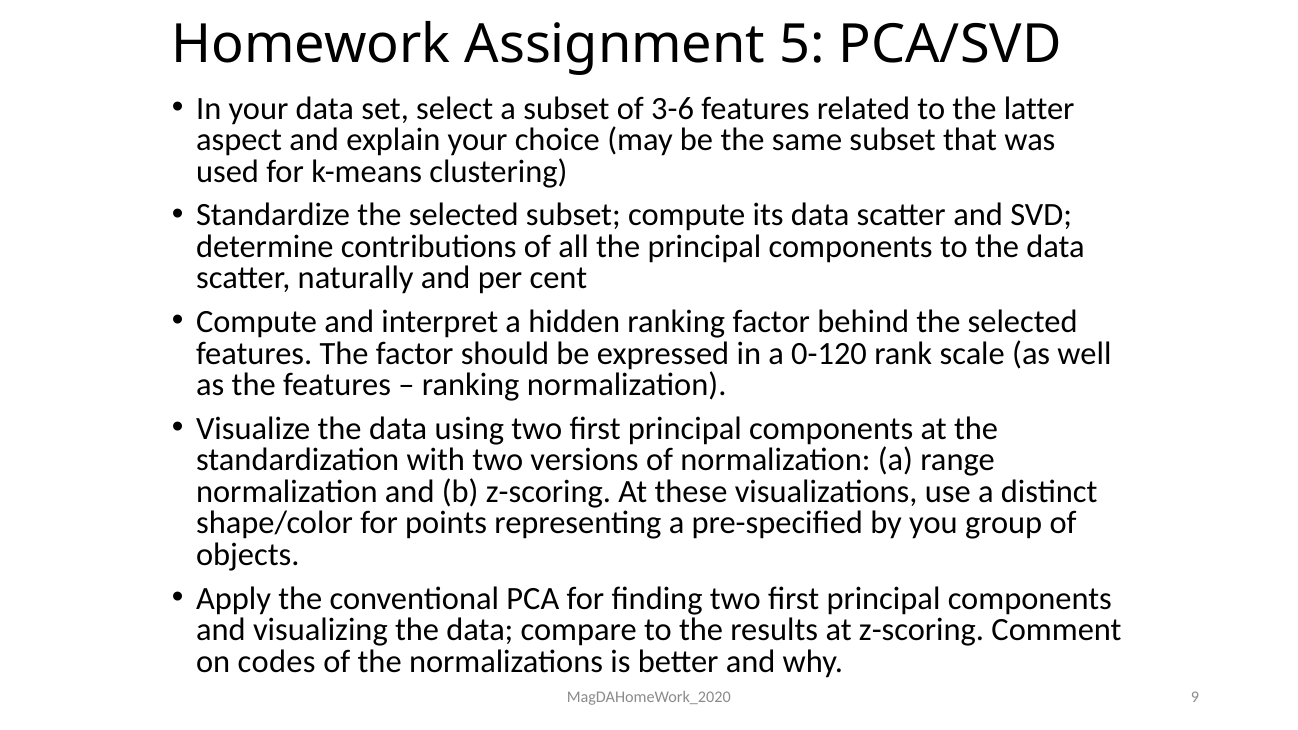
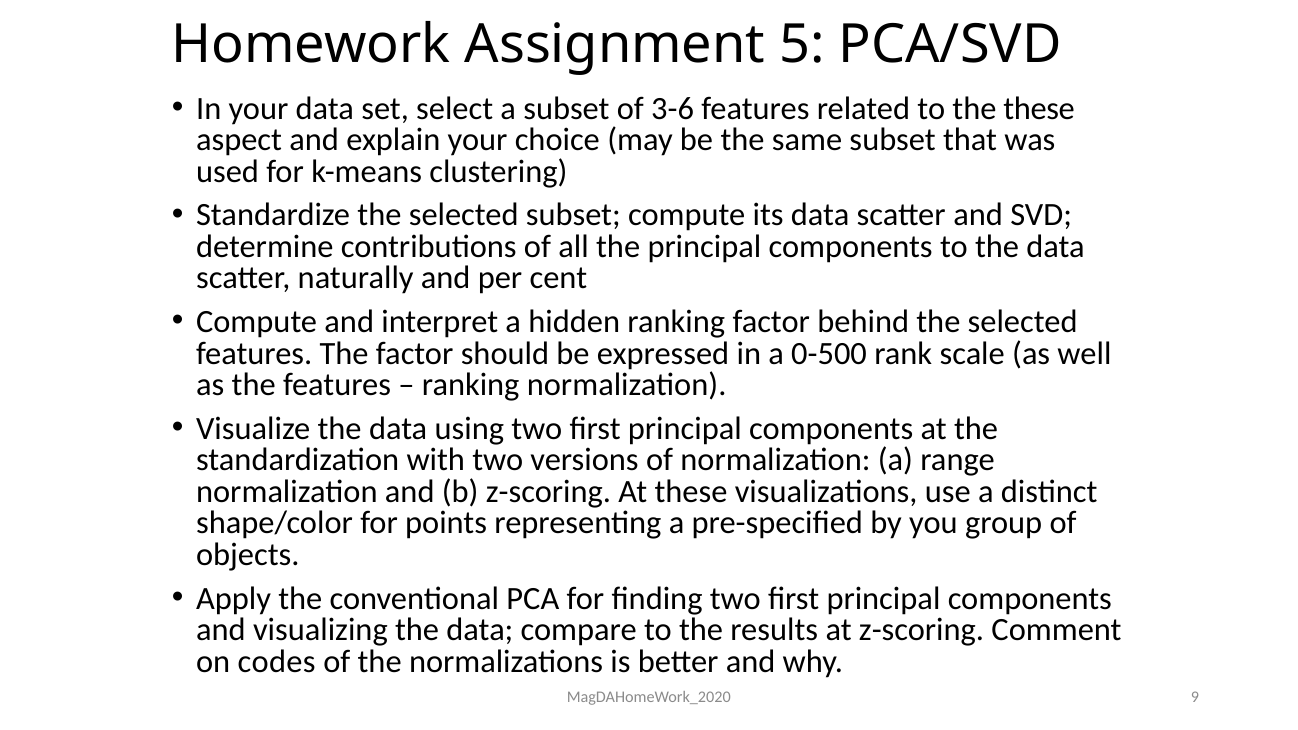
the latter: latter -> these (1039, 108)
0-120: 0-120 -> 0-500 (829, 353)
